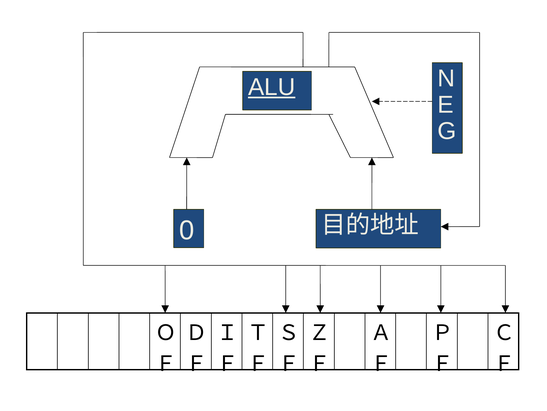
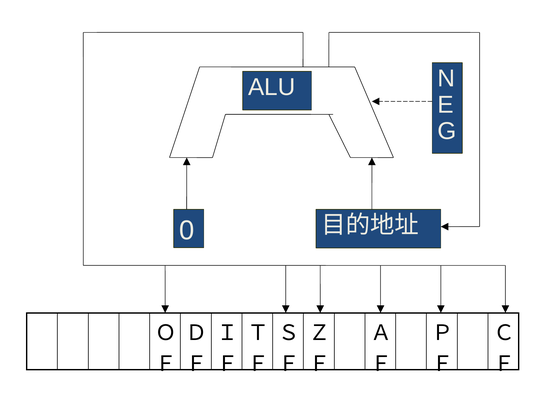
ALU underline: present -> none (272, 87)
